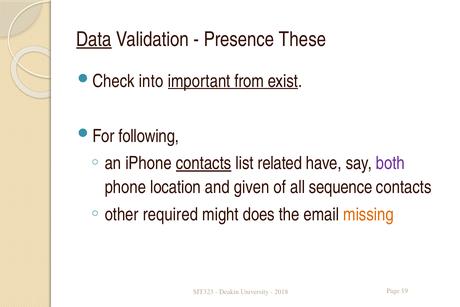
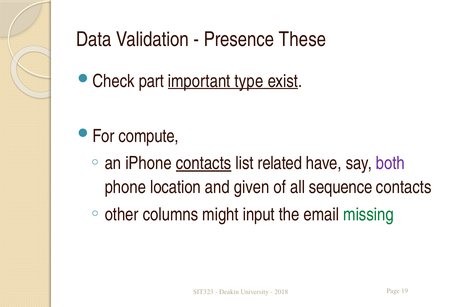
Data underline: present -> none (94, 39)
into: into -> part (151, 81)
from: from -> type (249, 81)
following: following -> compute (149, 136)
required: required -> columns (170, 214)
does: does -> input (259, 214)
missing colour: orange -> green (369, 214)
